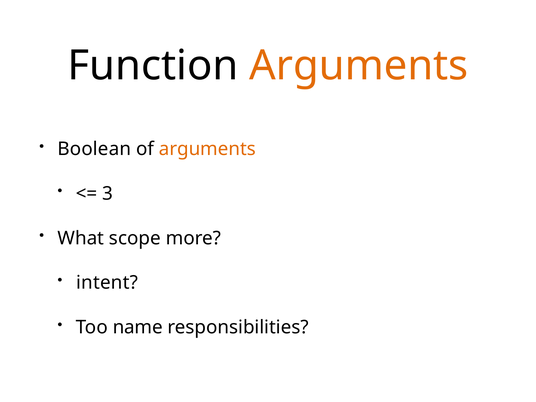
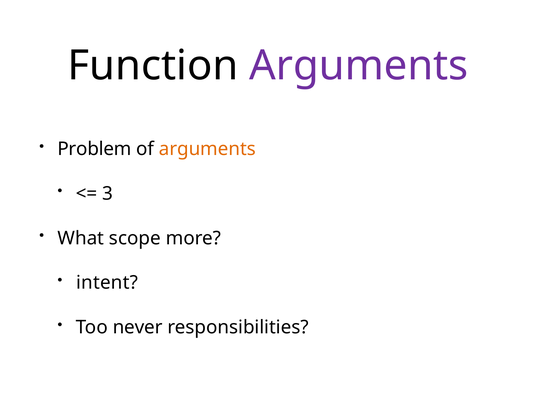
Arguments colour: orange -> purple (359, 66)
Boolean: Boolean -> Problem (94, 149)
name: name -> never (138, 327)
